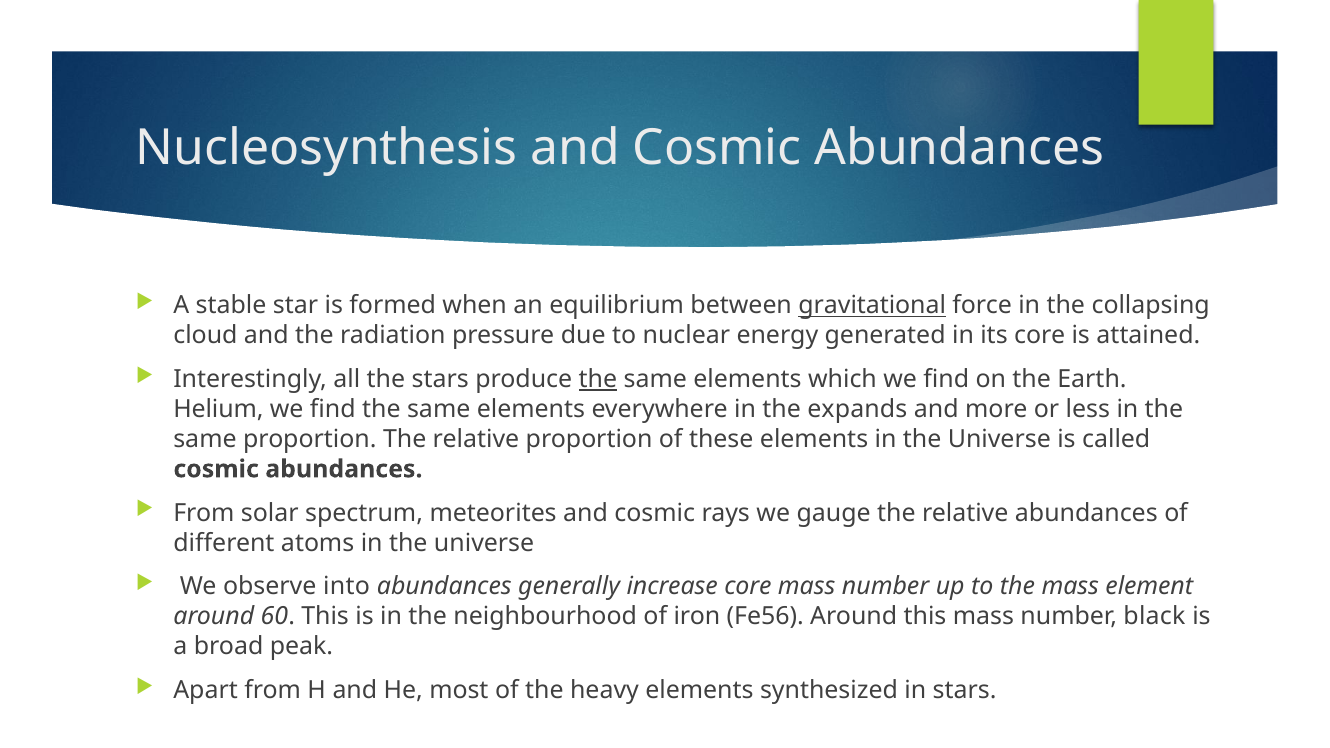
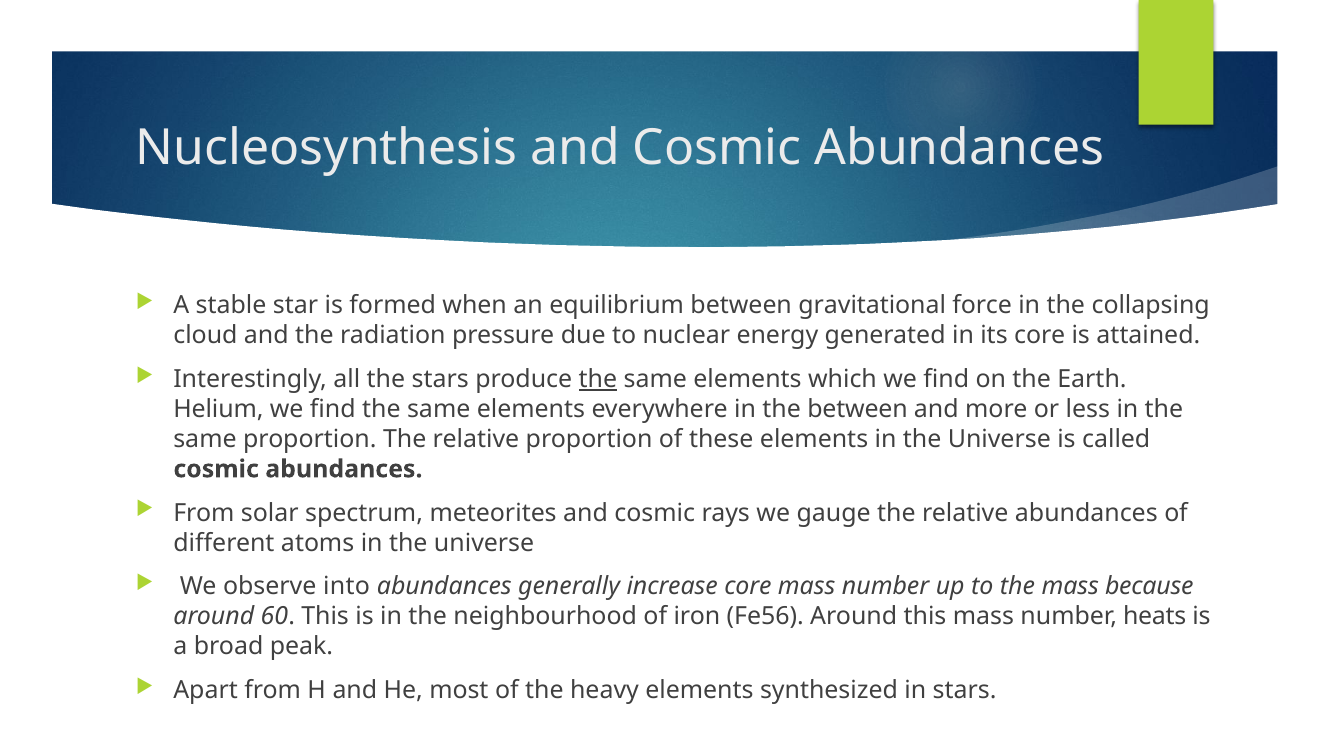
gravitational underline: present -> none (872, 306)
the expands: expands -> between (857, 409)
element: element -> because (1149, 587)
black: black -> heats (1155, 617)
